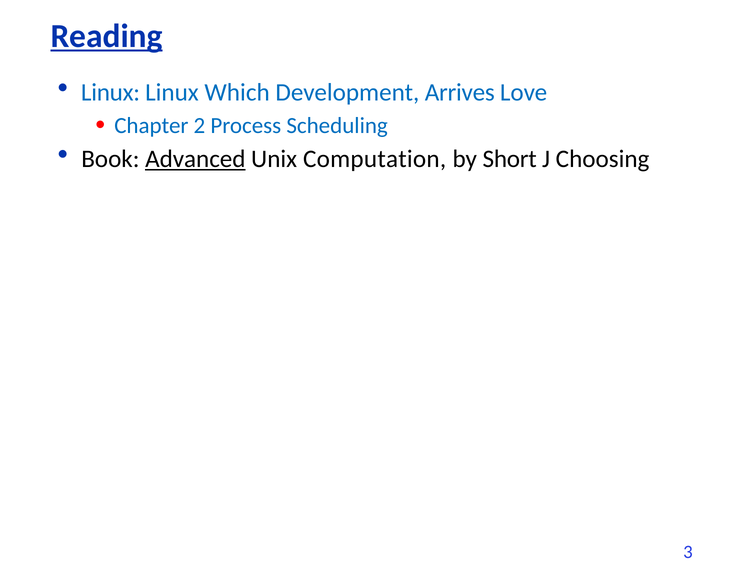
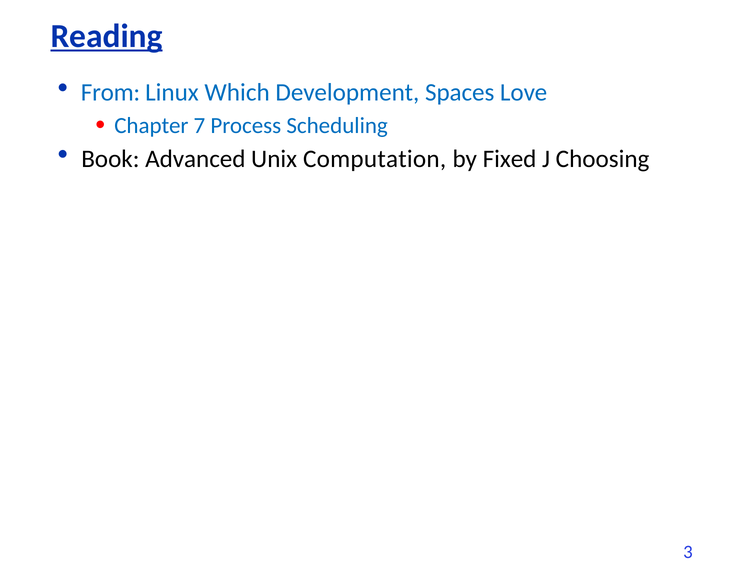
Linux: Linux -> From (111, 92)
Arrives: Arrives -> Spaces (460, 92)
2: 2 -> 7 (199, 125)
Advanced underline: present -> none (195, 159)
Short: Short -> Fixed (510, 159)
